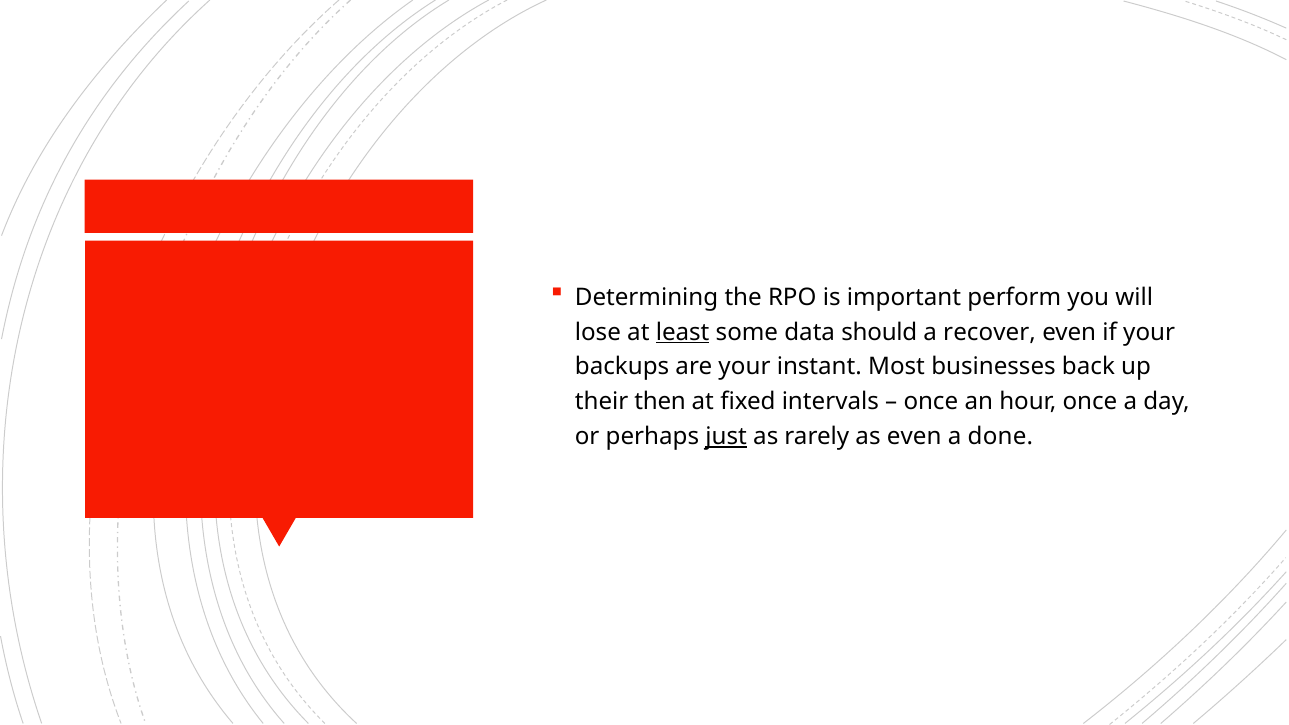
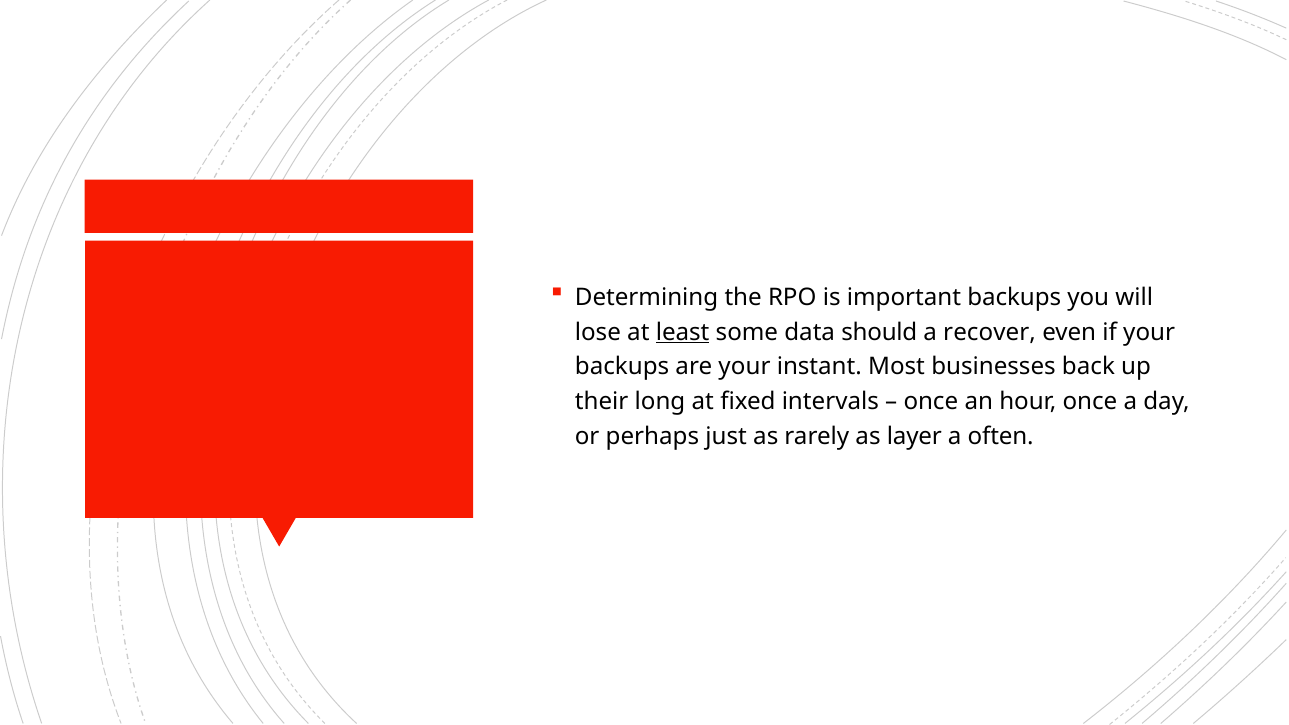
important perform: perform -> backups (1014, 297)
then: then -> long (660, 402)
just underline: present -> none (726, 436)
as even: even -> layer (914, 436)
done: done -> often (1001, 436)
